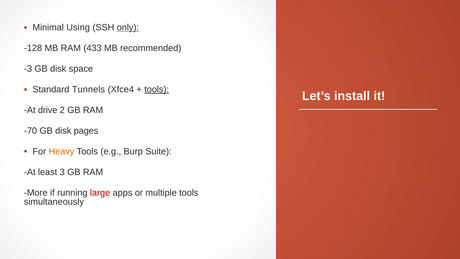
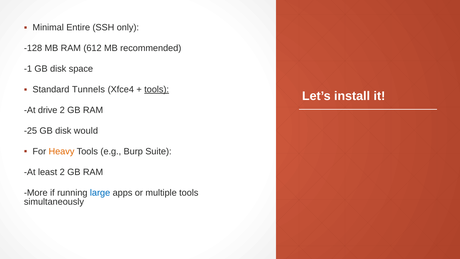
Using: Using -> Entire (78, 28)
only underline: present -> none (128, 28)
433: 433 -> 612 (93, 48)
-3: -3 -> -1 (28, 69)
-70: -70 -> -25 (30, 131)
pages: pages -> would (86, 131)
least 3: 3 -> 2 (62, 172)
large colour: red -> blue (100, 193)
